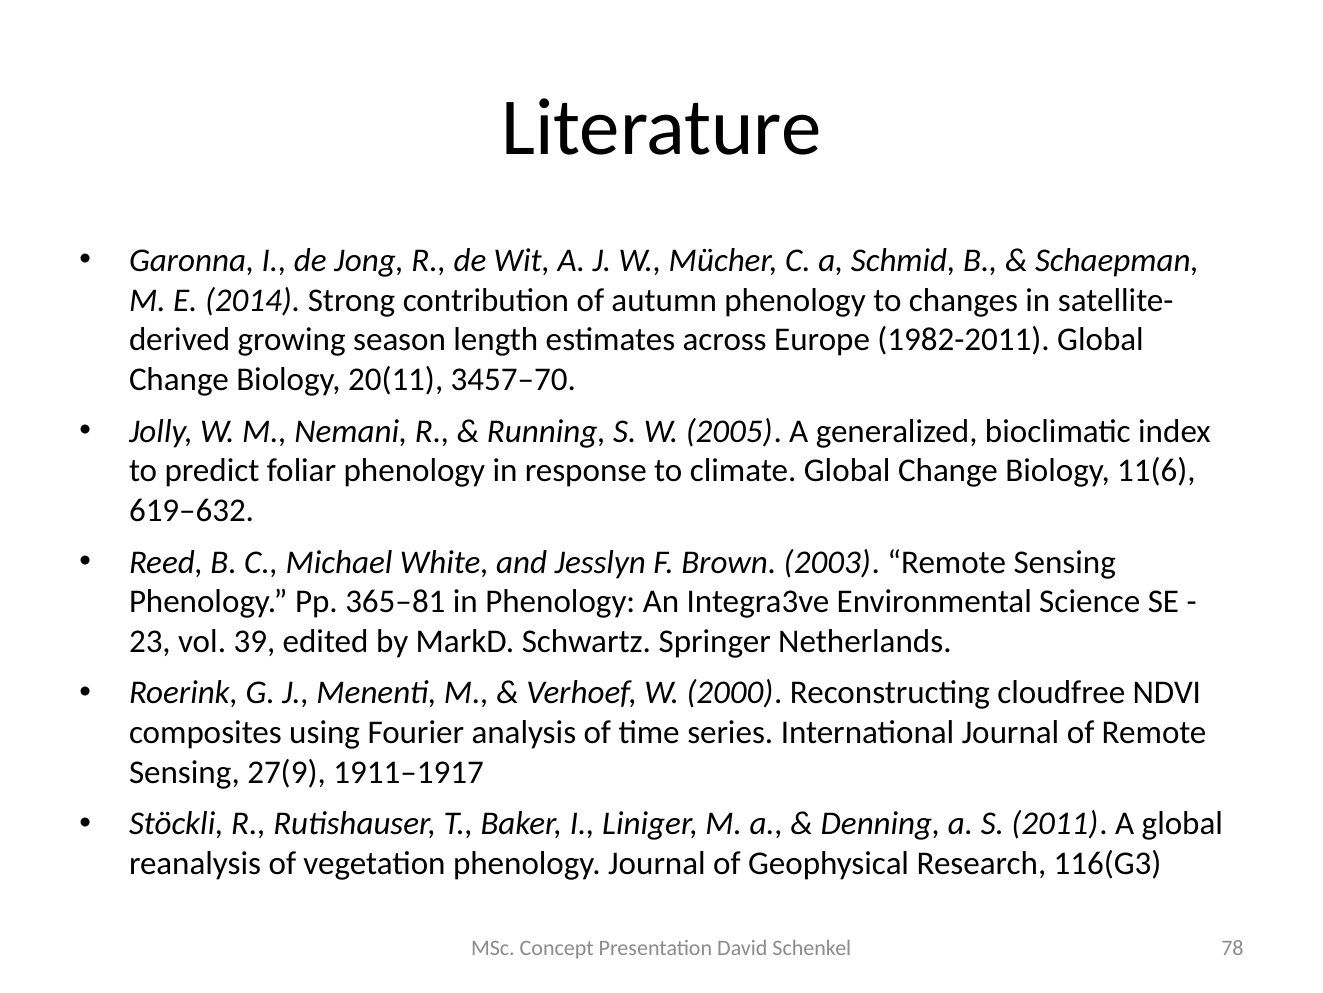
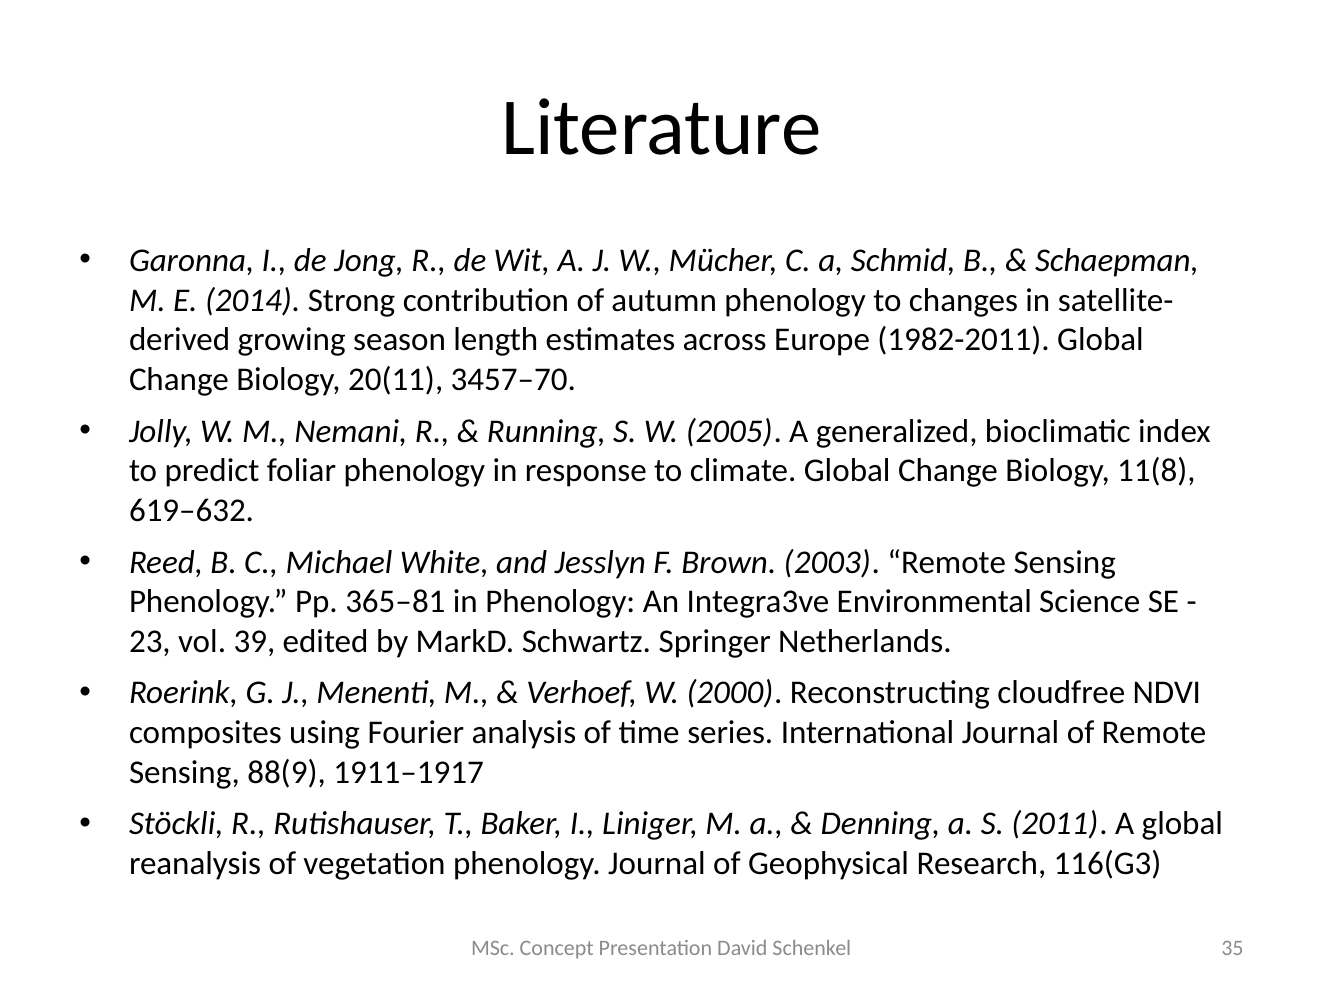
11(6: 11(6 -> 11(8 (1156, 471)
27(9: 27(9 -> 88(9 (287, 772)
78: 78 -> 35 (1232, 947)
